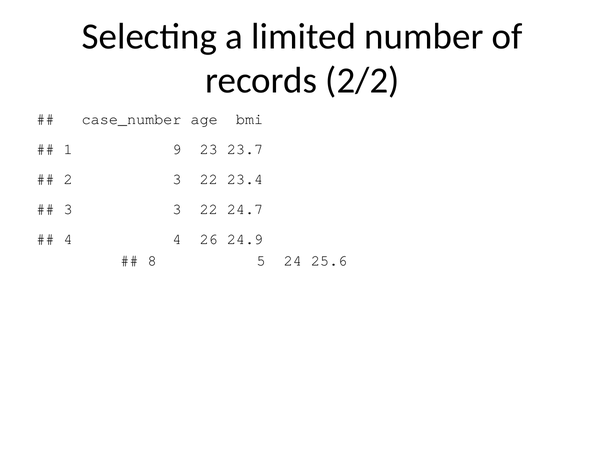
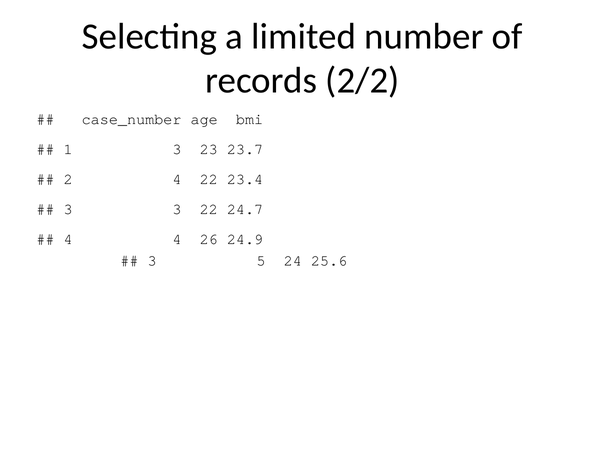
1 9: 9 -> 3 (177, 149)
2 3: 3 -> 4 (177, 179)
8: 8 -> 3 (152, 260)
